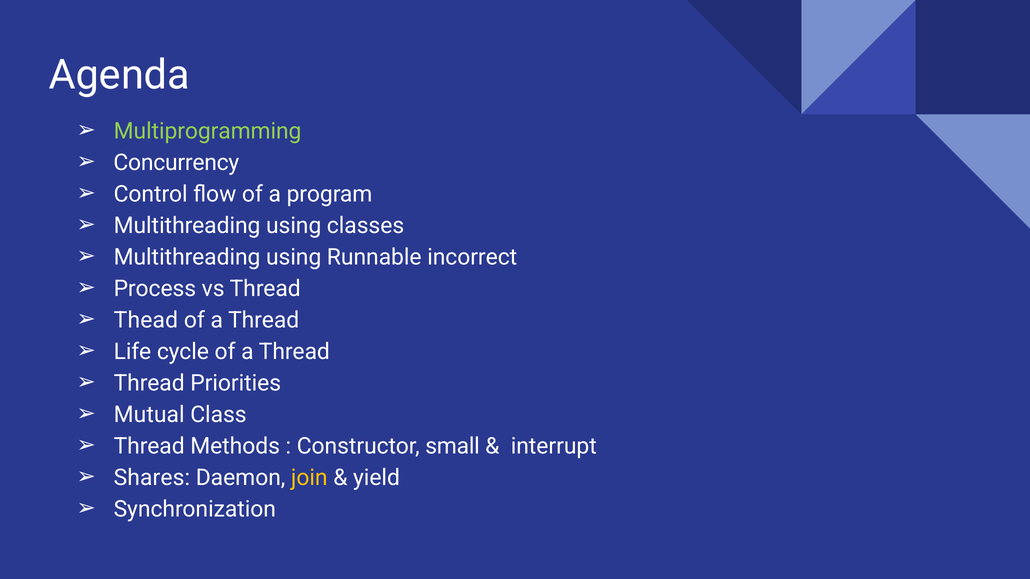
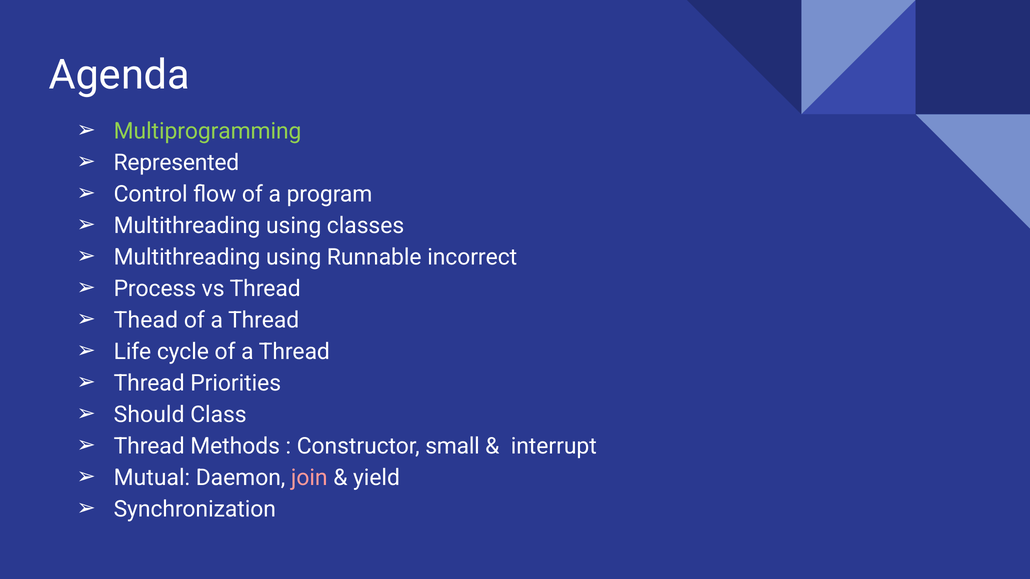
Concurrency: Concurrency -> Represented (176, 163)
Mutual: Mutual -> Should (149, 415)
Shares: Shares -> Mutual (152, 478)
join colour: yellow -> pink (309, 478)
